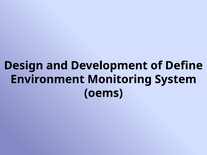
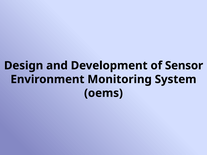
Define: Define -> Sensor (184, 66)
